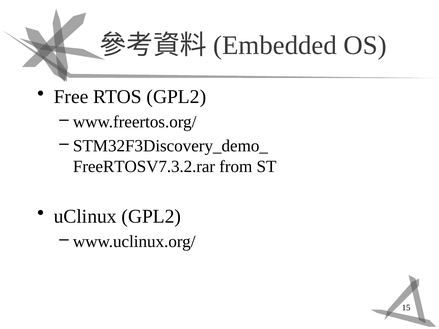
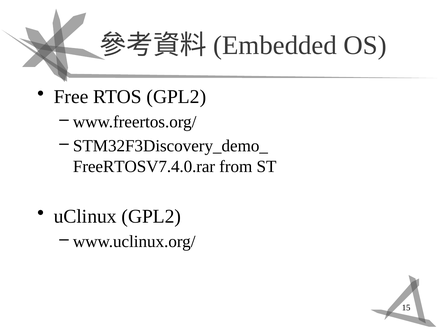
FreeRTOSV7.3.2.rar: FreeRTOSV7.3.2.rar -> FreeRTOSV7.4.0.rar (144, 167)
